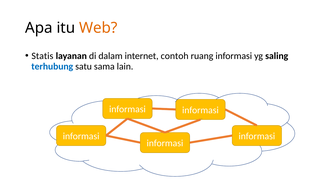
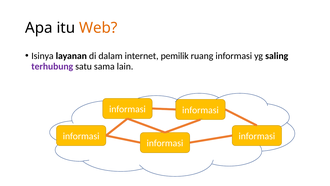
Statis: Statis -> Isinya (42, 56)
contoh: contoh -> pemilik (175, 56)
terhubung colour: blue -> purple (52, 66)
